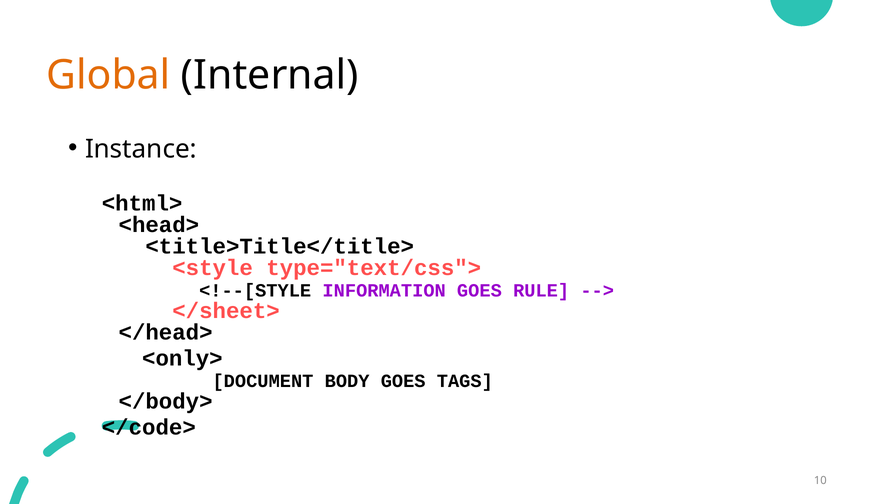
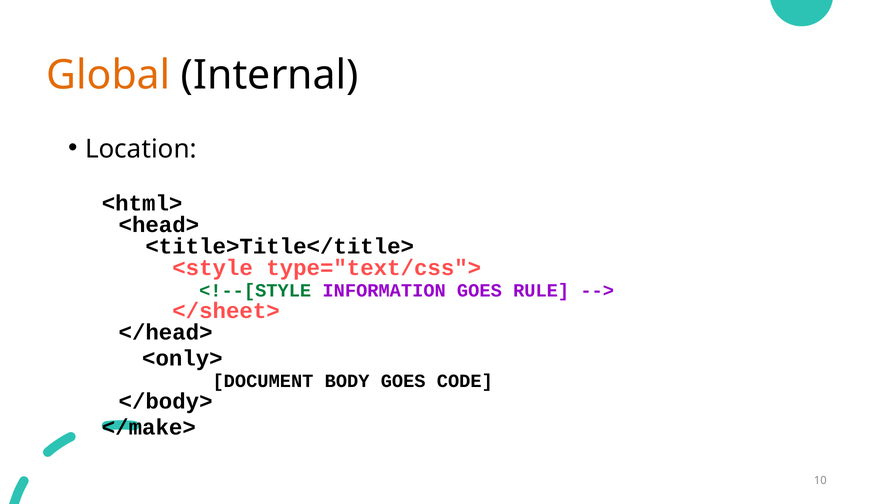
Instance: Instance -> Location (141, 149)
<!--[STYLE colour: black -> green (255, 290)
TAGS: TAGS -> CODE (465, 381)
</code>: </code> -> </make> (149, 427)
